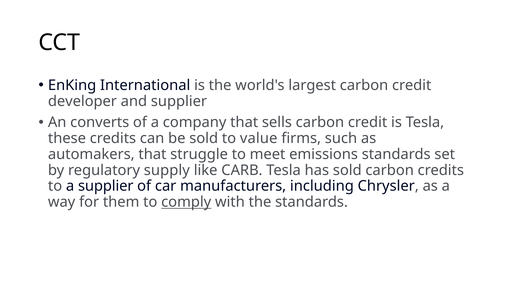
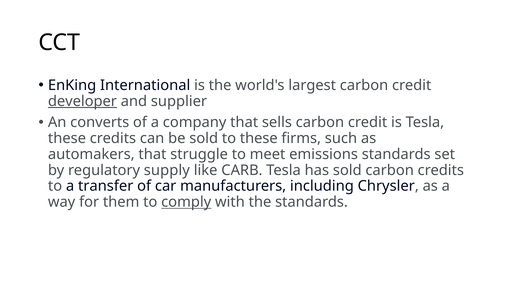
developer underline: none -> present (82, 101)
to value: value -> these (259, 138)
a supplier: supplier -> transfer (106, 186)
